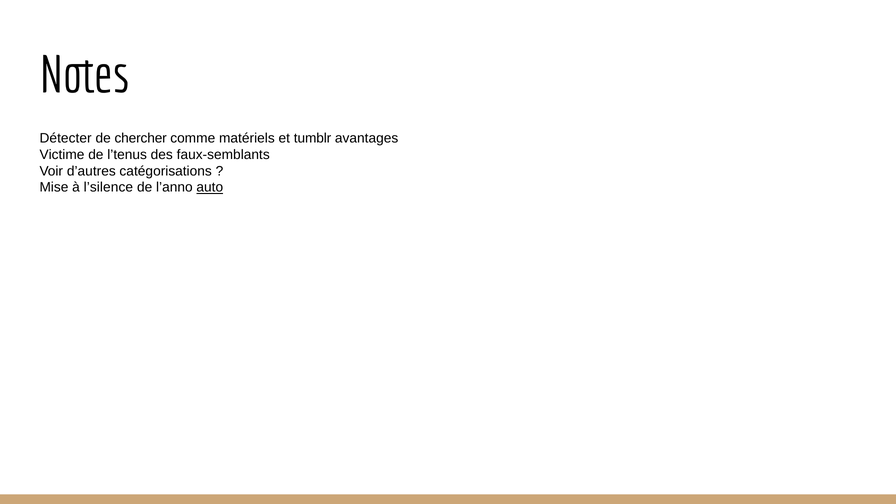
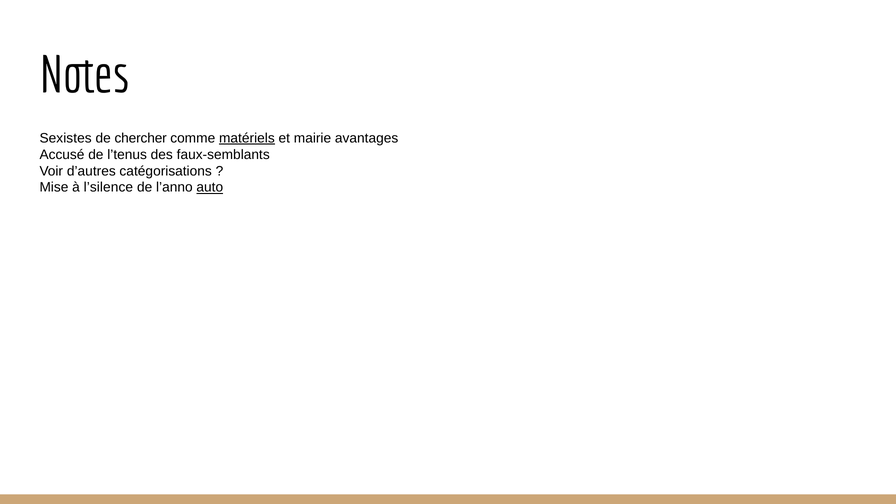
Détecter: Détecter -> Sexistes (66, 138)
matériels underline: none -> present (247, 138)
tumblr: tumblr -> mairie (312, 138)
Victime: Victime -> Accusé (62, 155)
